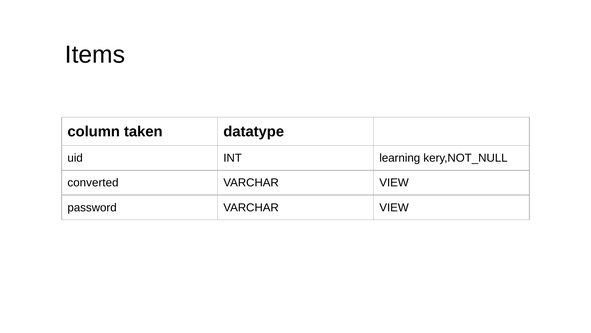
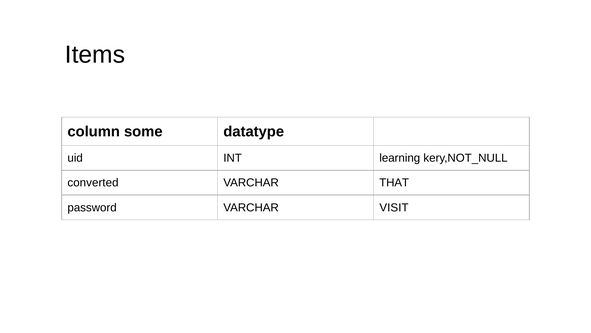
taken: taken -> some (143, 131)
VIEW: VIEW -> THAT (394, 183)
password VARCHAR VIEW: VIEW -> VISIT (394, 207)
